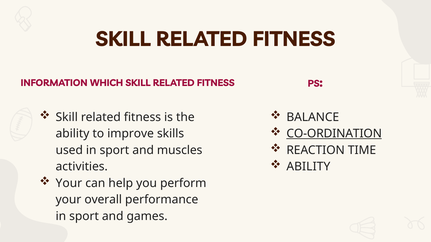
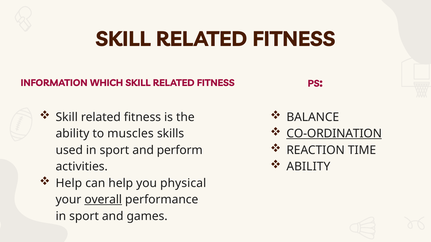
improve: improve -> muscles (130, 134)
muscles: muscles -> perform (180, 150)
Your: Your -> Help (69, 183)
perform: perform -> physical (183, 183)
overall underline: none -> present (103, 200)
